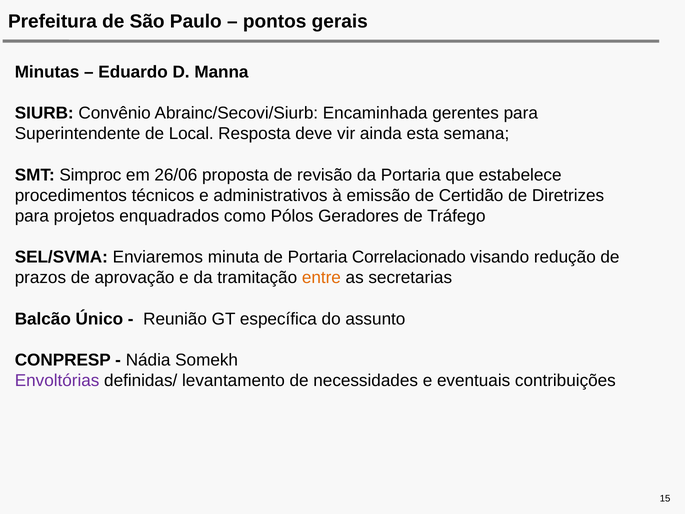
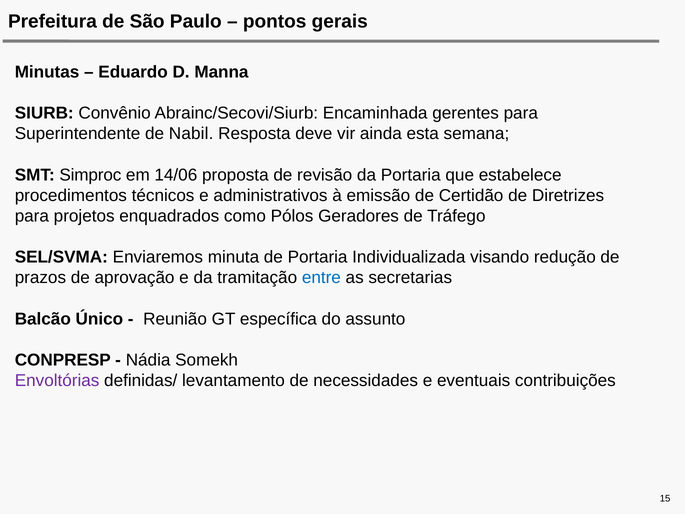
Local: Local -> Nabil (191, 134)
26/06: 26/06 -> 14/06 (176, 175)
Correlacionado: Correlacionado -> Individualizada (409, 257)
entre colour: orange -> blue (321, 278)
